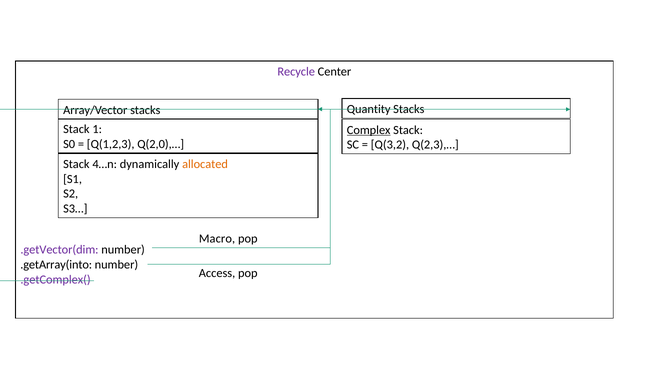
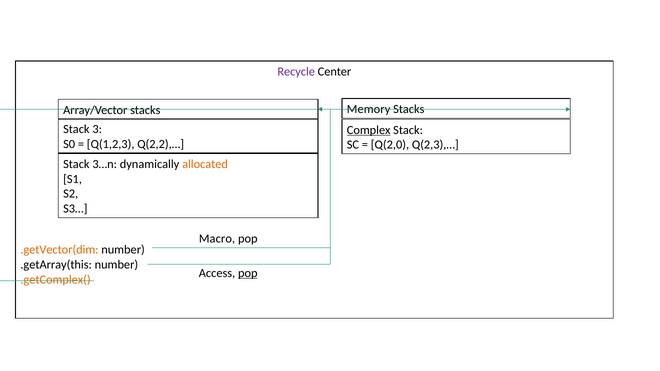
Quantity: Quantity -> Memory (369, 109)
1: 1 -> 3 (97, 129)
Q(2,0),…: Q(2,0),… -> Q(2,2),… (161, 144)
Q(3,2: Q(3,2 -> Q(2,0 (390, 145)
4…n: 4…n -> 3…n (105, 164)
.getVector(dim colour: purple -> orange (59, 250)
.getArray(into: .getArray(into -> .getArray(this (56, 265)
pop underline: none -> present (248, 273)
.getComplex( colour: purple -> orange (56, 280)
